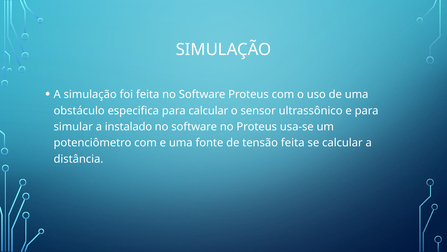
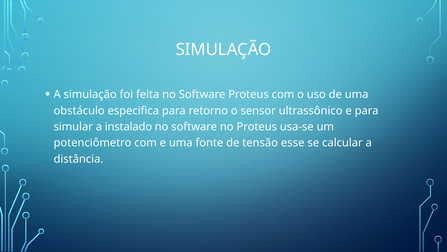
para calcular: calcular -> retorno (208, 110)
tensão feita: feita -> esse (293, 143)
